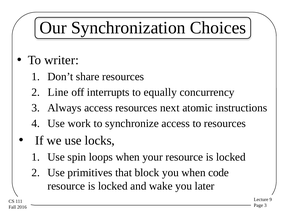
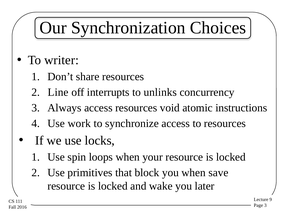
equally: equally -> unlinks (160, 92)
next: next -> void (170, 108)
code: code -> save (218, 172)
